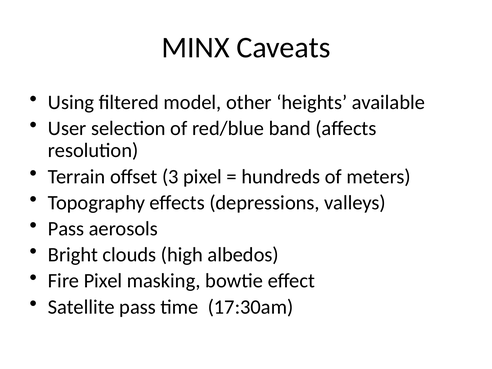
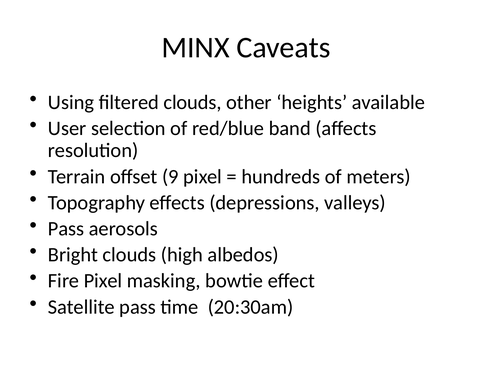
filtered model: model -> clouds (193, 102)
3: 3 -> 9 (170, 177)
17:30am: 17:30am -> 20:30am (251, 307)
